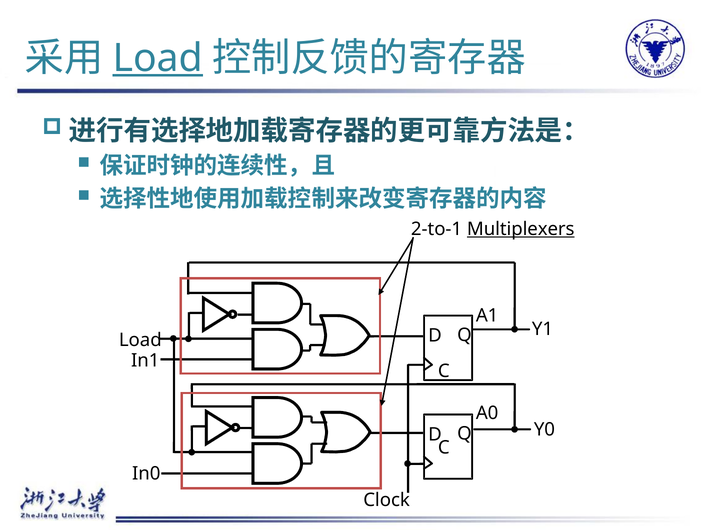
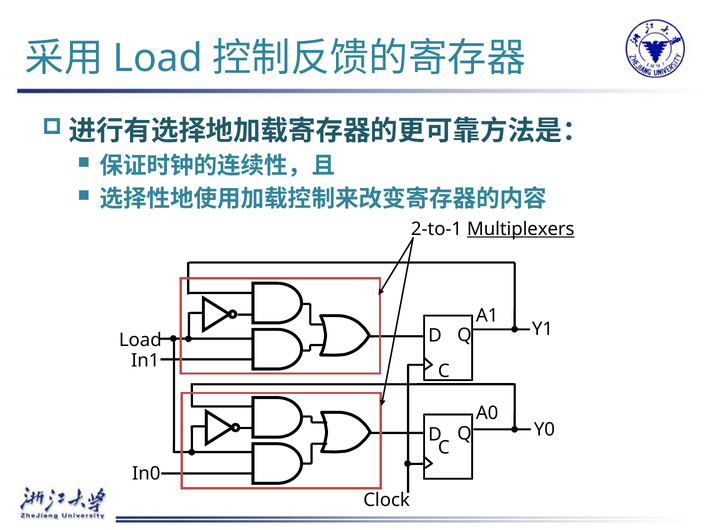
Load underline: present -> none (158, 58)
